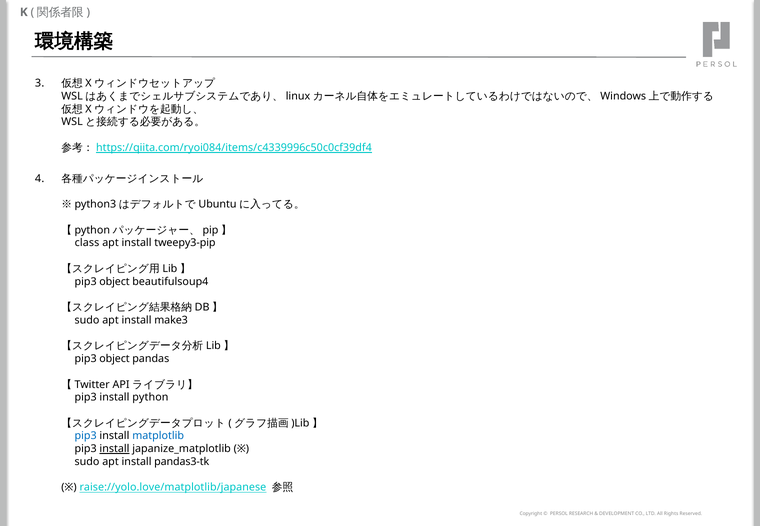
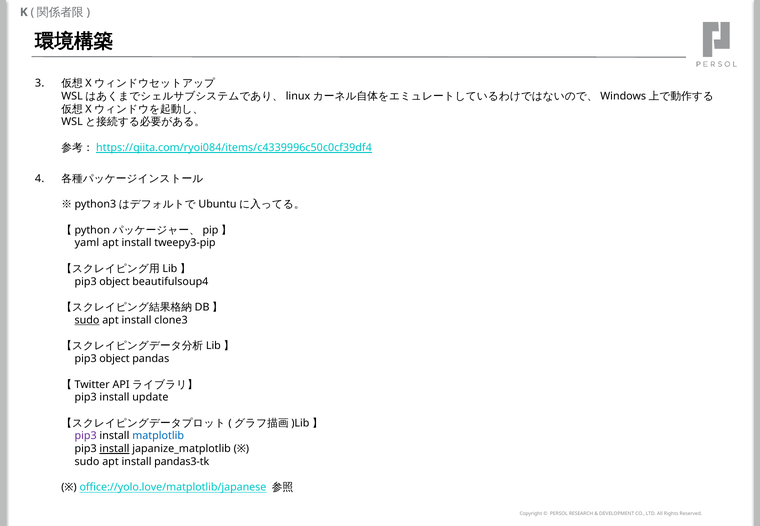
class: class -> yaml (87, 243)
sudo underline: none -> present (87, 320)
make3: make3 -> clone3 (171, 320)
python: python -> update (150, 397)
pip3 colour: blue -> purple (86, 436)
raise://yolo.love/matplotlib/japanese: raise://yolo.love/matplotlib/japanese -> office://yolo.love/matplotlib/japanese (173, 488)
